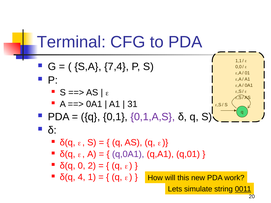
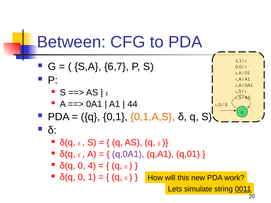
Terminal: Terminal -> Between (71, 42)
7,4: 7,4 -> 6,7 (117, 67)
31: 31 -> 44 (132, 104)
0,1,A,S colour: purple -> orange (153, 117)
2: 2 -> 4 (92, 166)
4: 4 -> 0 (82, 177)
